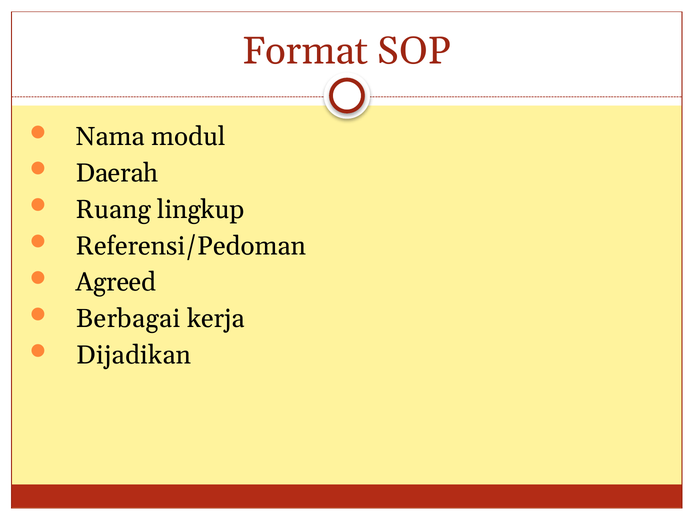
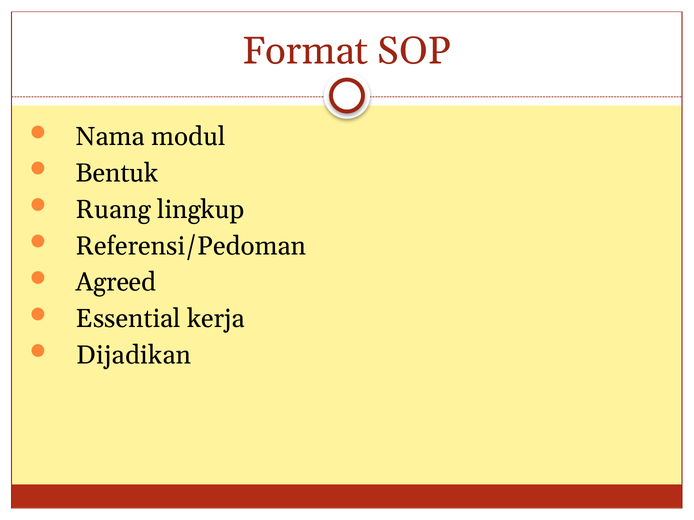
Daerah: Daerah -> Bentuk (117, 173)
Berbagai: Berbagai -> Essential (128, 319)
